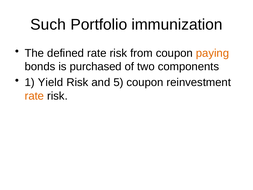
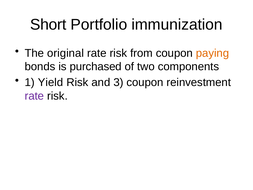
Such: Such -> Short (48, 24)
defined: defined -> original (66, 53)
5: 5 -> 3 (118, 82)
rate colour: orange -> purple (34, 96)
